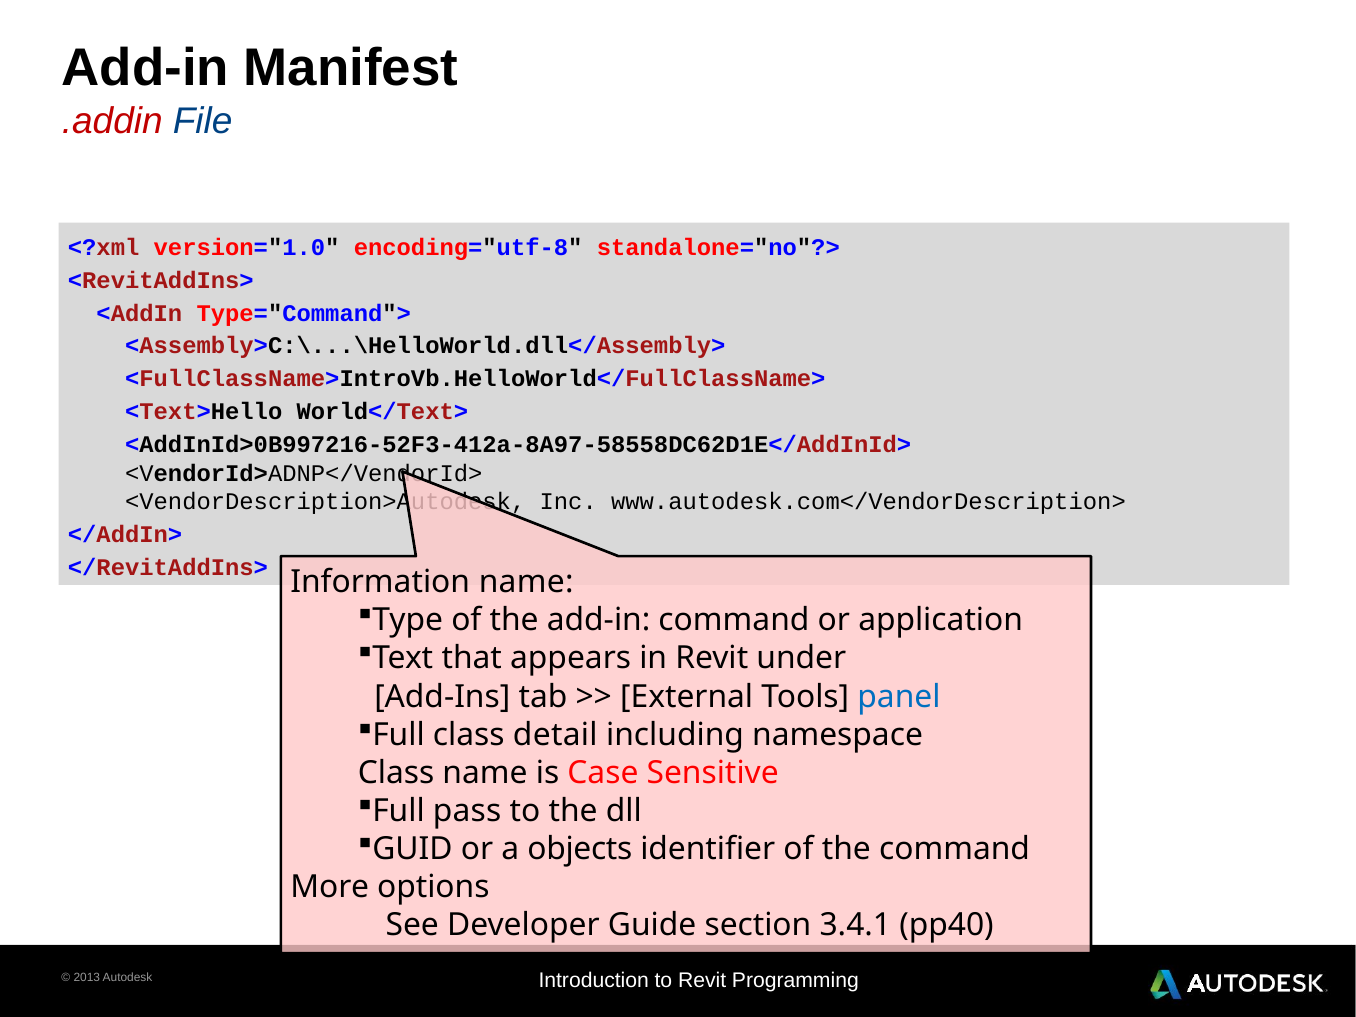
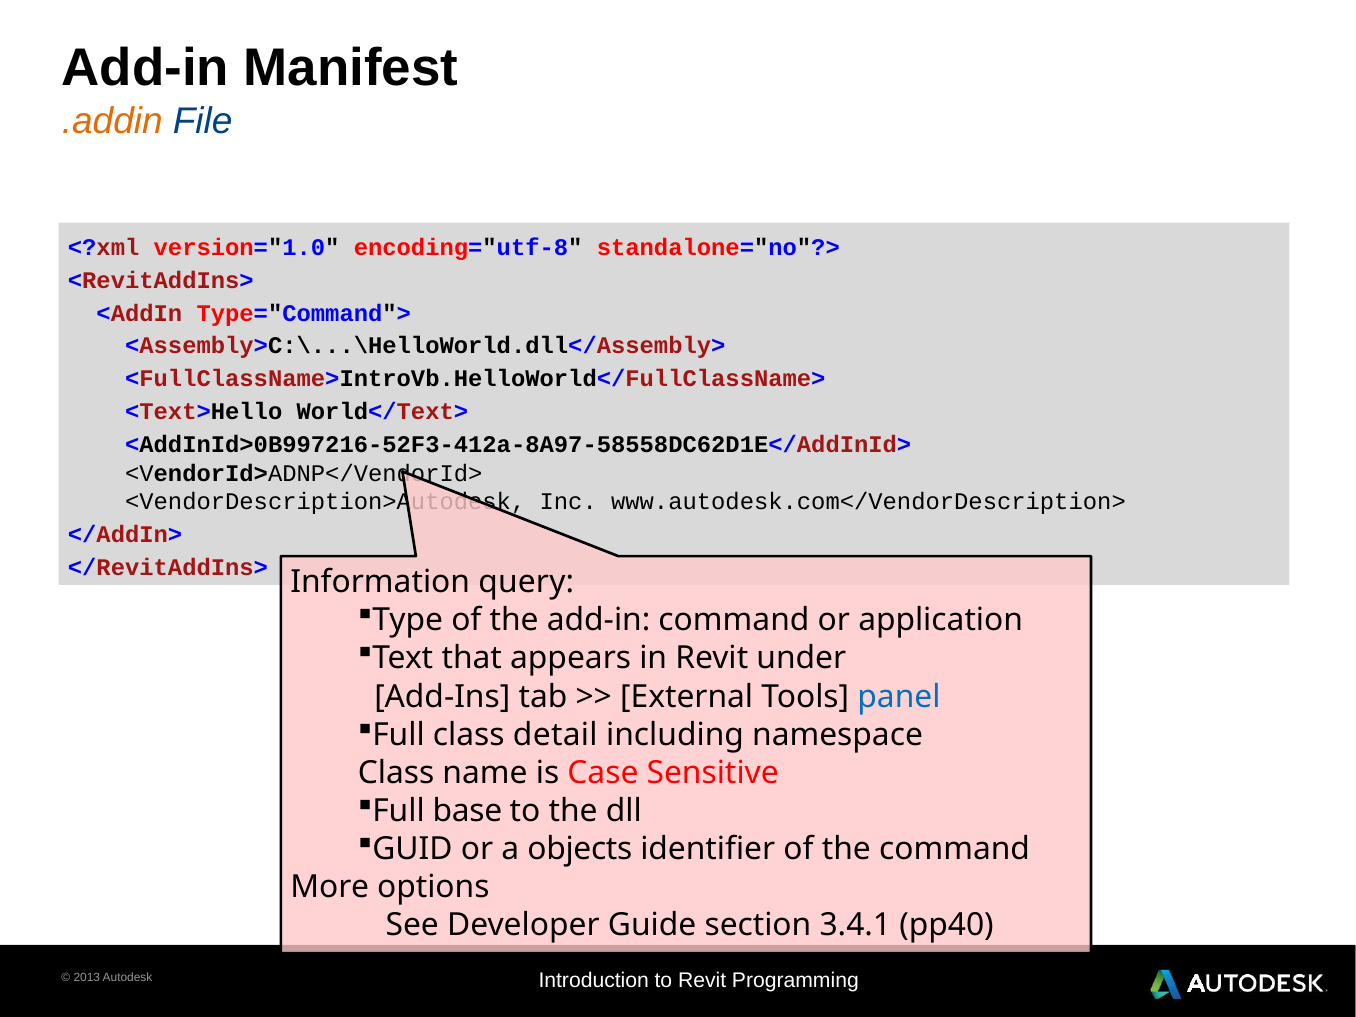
.addin colour: red -> orange (112, 121)
Information name: name -> query (526, 582)
pass: pass -> base (467, 811)
